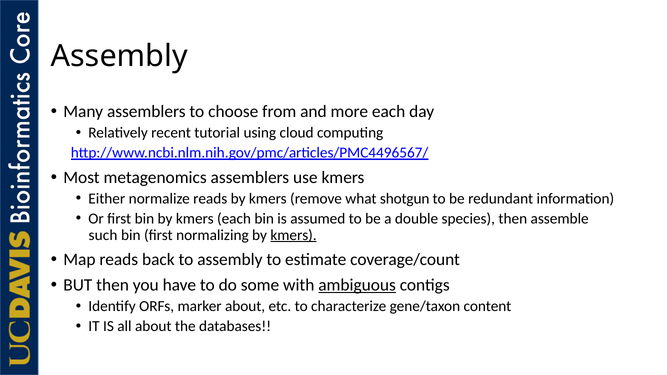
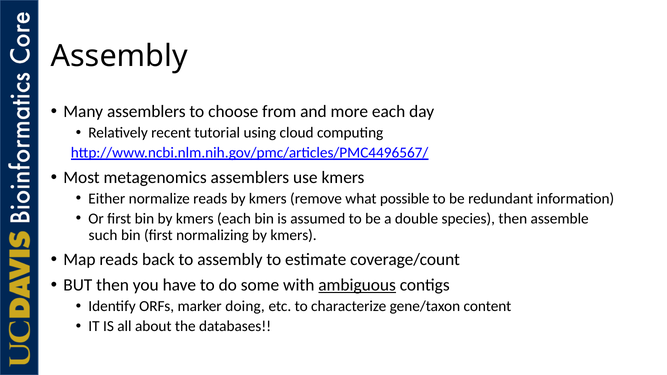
shotgun: shotgun -> possible (405, 199)
kmers underline: present -> none (294, 235)
marker about: about -> doing (245, 306)
